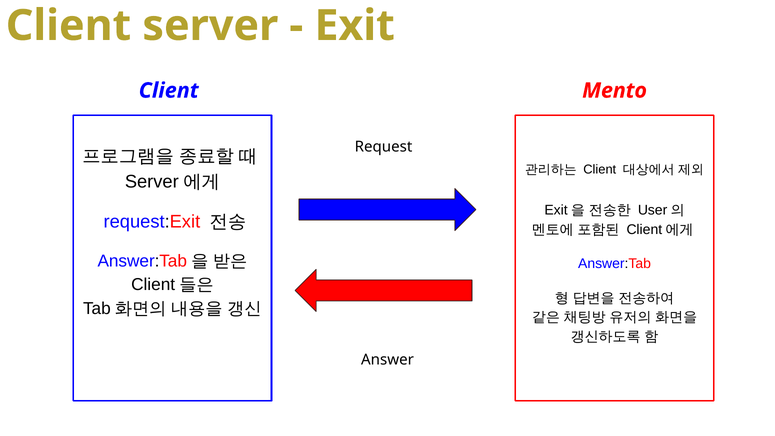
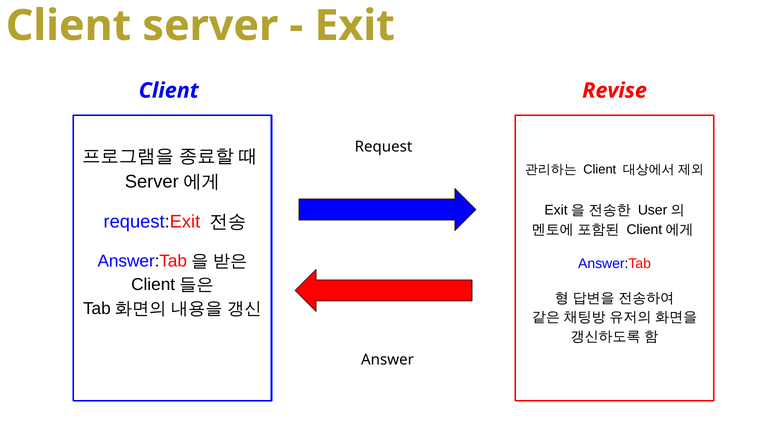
Mento: Mento -> Revise (615, 91)
